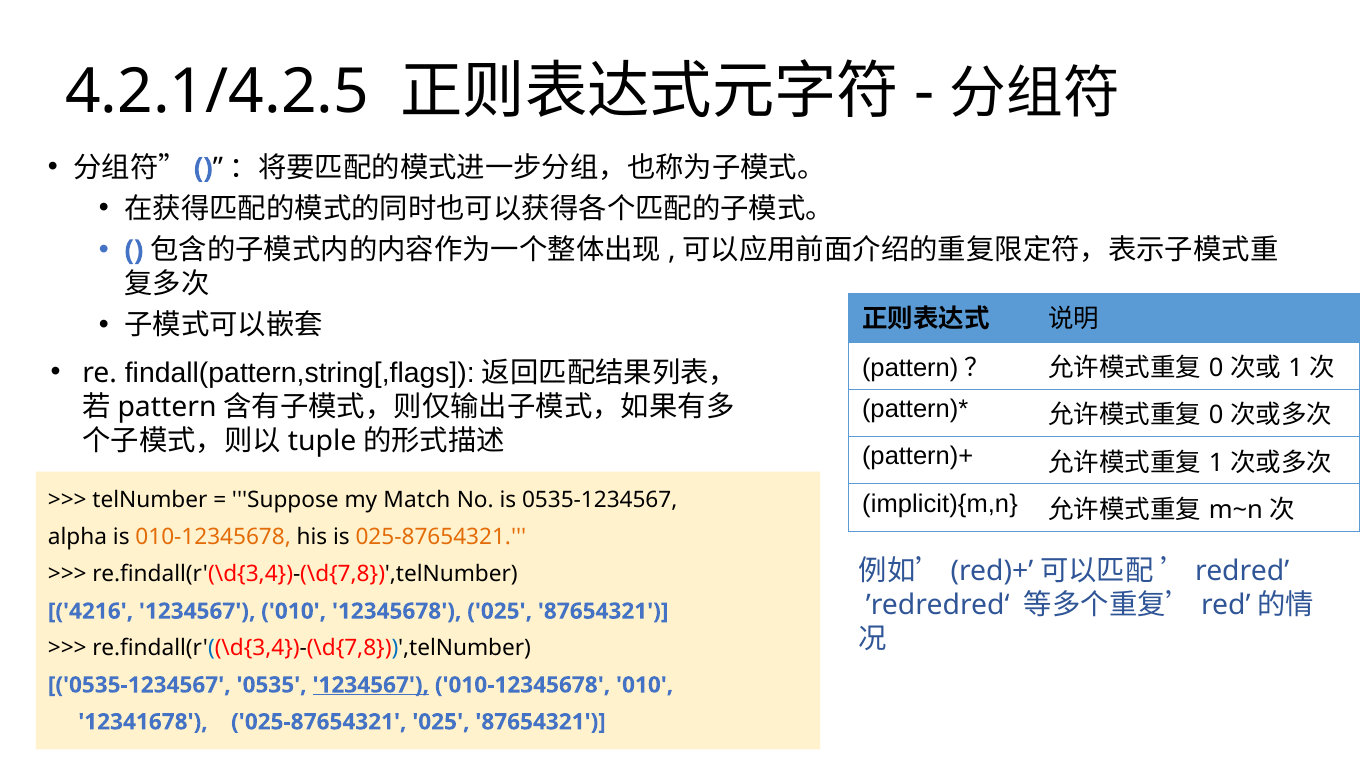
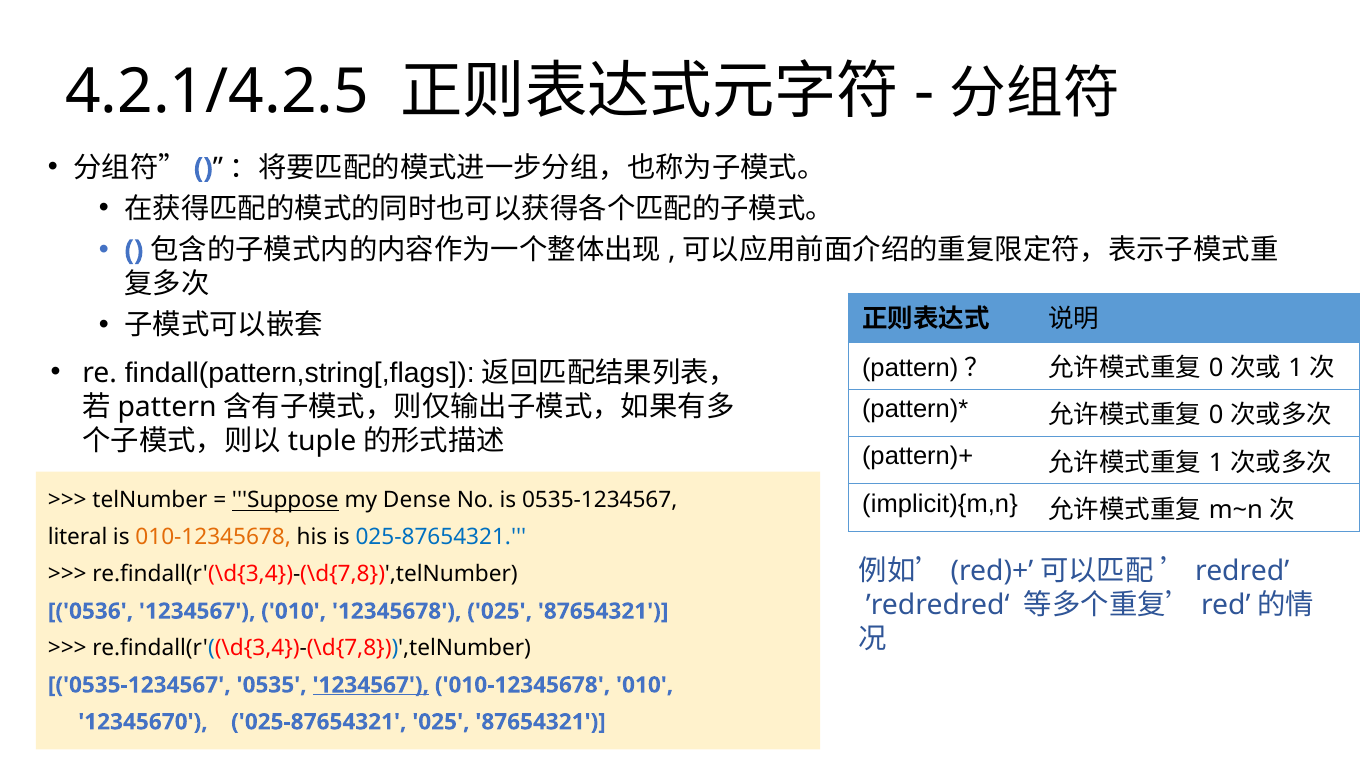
Suppose underline: none -> present (285, 501)
Match: Match -> Dense (417, 501)
alpha: alpha -> literal (78, 537)
025-87654321 colour: orange -> blue (441, 537)
4216: 4216 -> 0536 (91, 611)
12341678: 12341678 -> 12345670 (143, 722)
